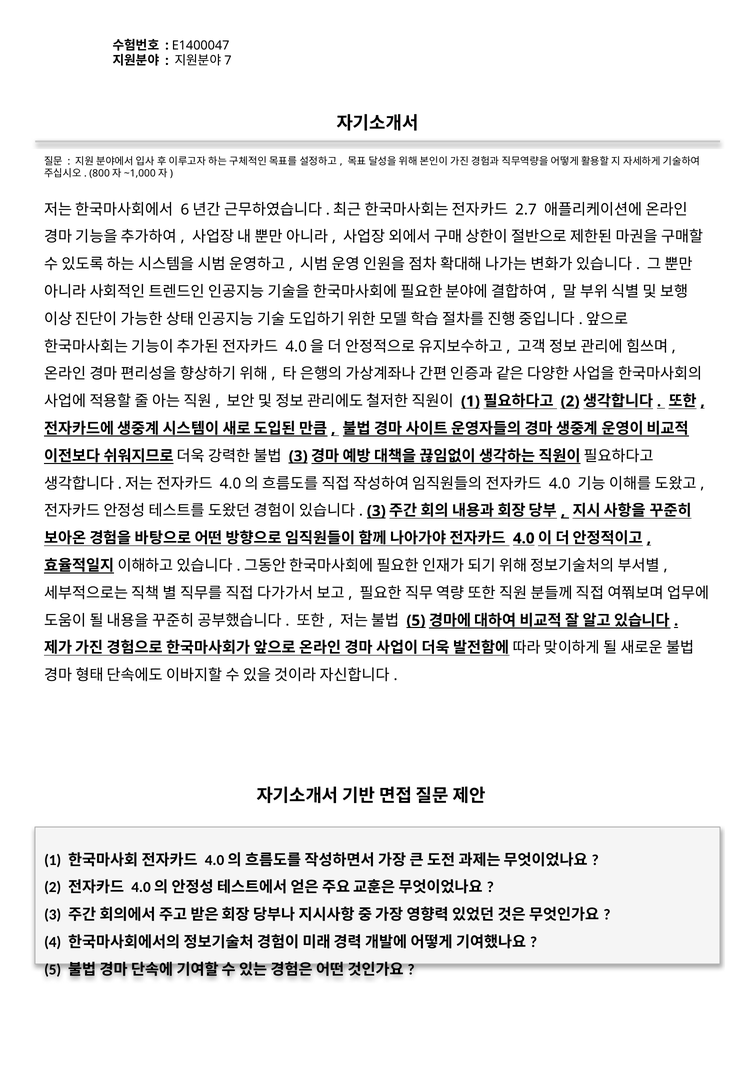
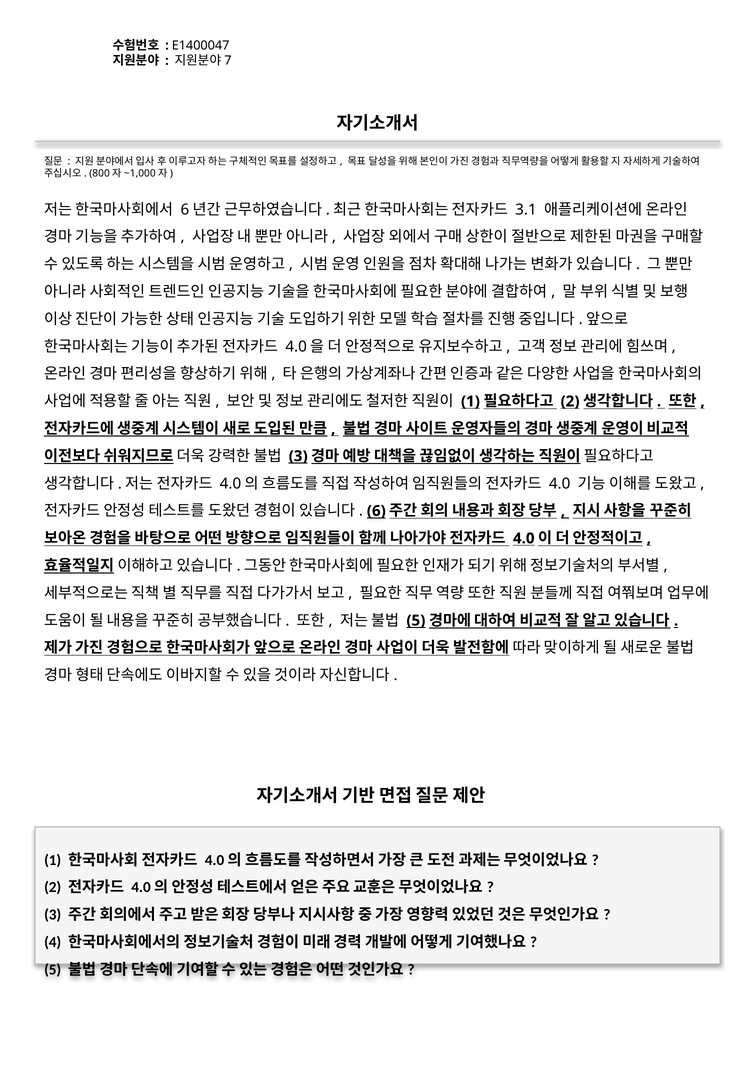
2.7: 2.7 -> 3.1 (526, 210)
3: 3 -> 6 (376, 511)
